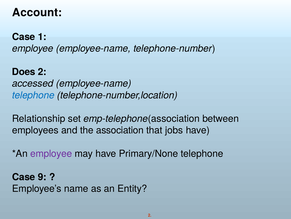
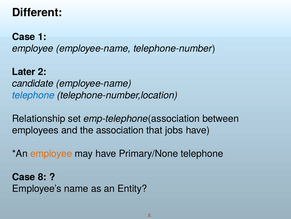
Account: Account -> Different (37, 13)
Does: Does -> Later (24, 72)
accessed: accessed -> candidate (33, 83)
employee colour: purple -> orange (51, 153)
9: 9 -> 8 (42, 176)
